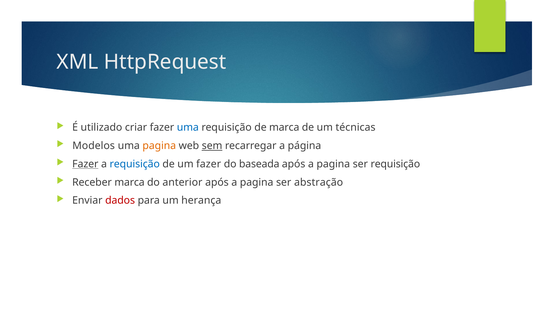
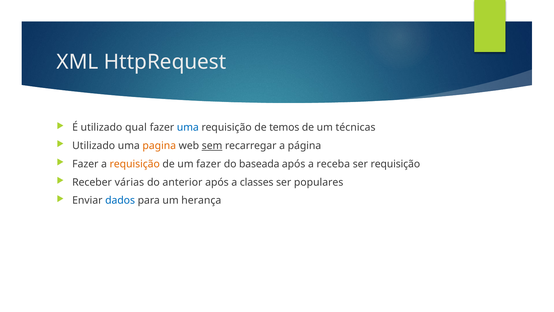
criar: criar -> qual (136, 127)
de marca: marca -> temos (284, 127)
Modelos: Modelos -> Utilizado (94, 146)
Fazer underline: present -> none (85, 164)
requisição colour: blue -> orange (135, 164)
pagina: pagina -> receba (333, 164)
Receber marca: marca -> várias (129, 182)
pagina: pagina -> classes (257, 182)
abstração: abstração -> populares (319, 182)
dados colour: red -> blue (120, 200)
